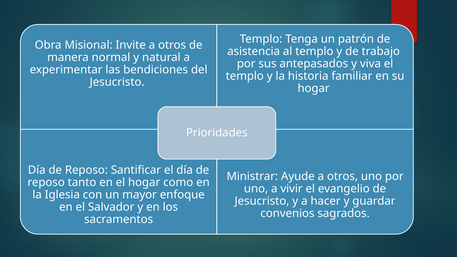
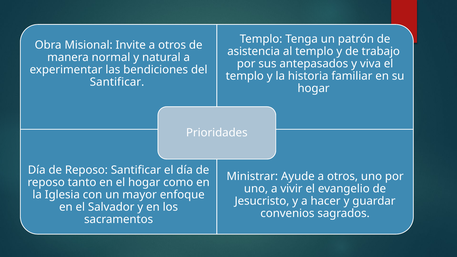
Jesucristo: Jesucristo -> Santificar (117, 82)
